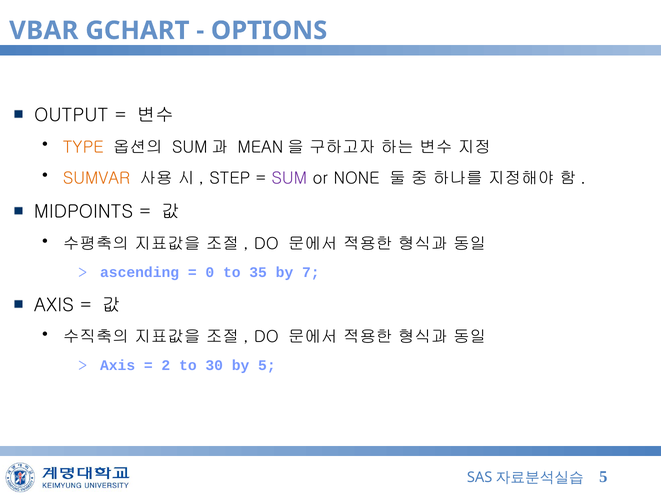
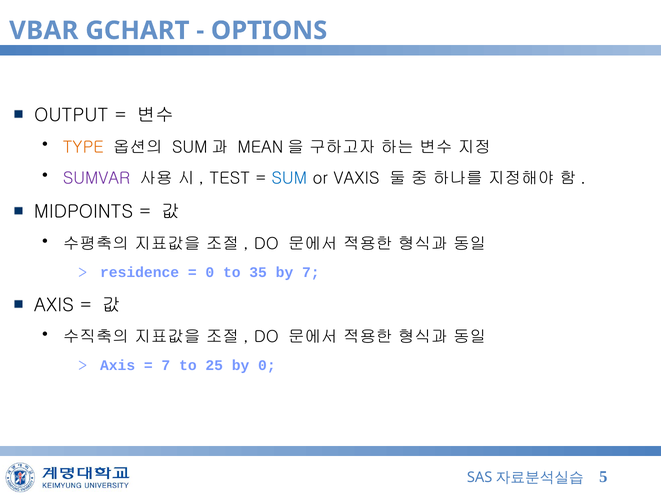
SUMVAR colour: orange -> purple (96, 178)
STEP: STEP -> TEST (230, 178)
SUM colour: purple -> blue (289, 178)
NONE: NONE -> VAXIS (357, 178)
ascending: ascending -> residence (140, 272)
2: 2 -> 7 (166, 365)
30: 30 -> 25 (214, 365)
by 5: 5 -> 0 (267, 365)
